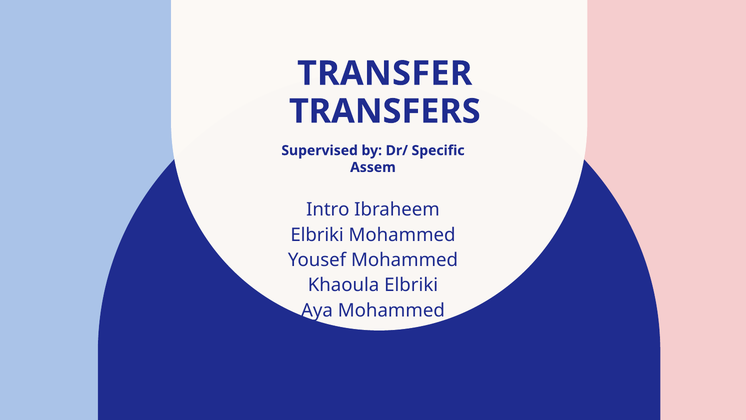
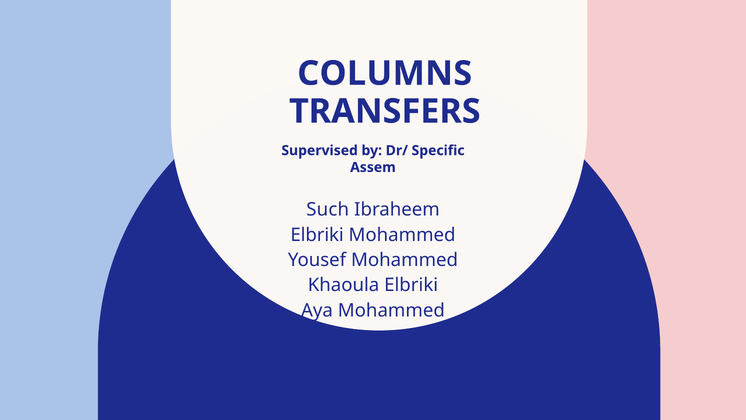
TRANSFER: TRANSFER -> COLUMNS (385, 73)
Intro: Intro -> Such (328, 209)
